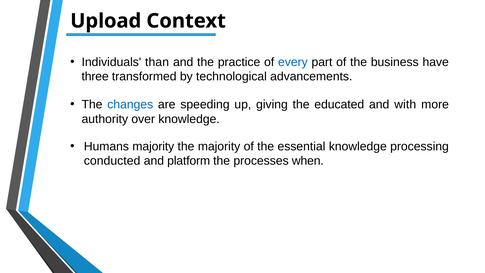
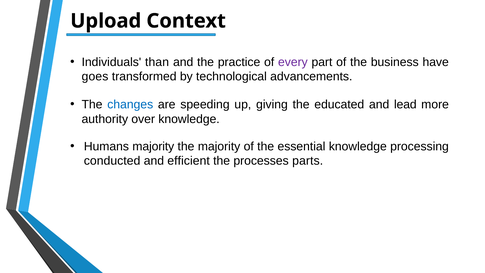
every colour: blue -> purple (293, 62)
three: three -> goes (95, 77)
with: with -> lead (405, 105)
platform: platform -> efficient (189, 161)
when: when -> parts (308, 161)
